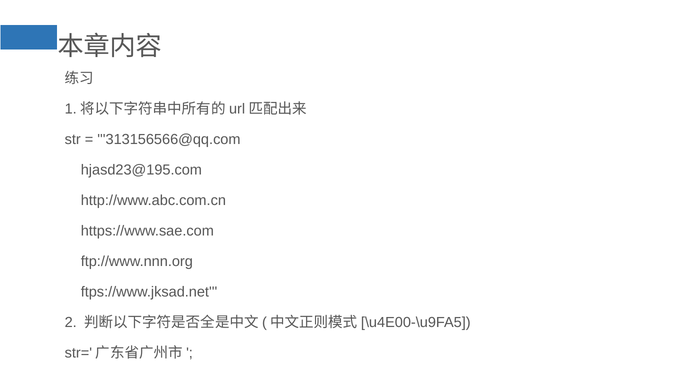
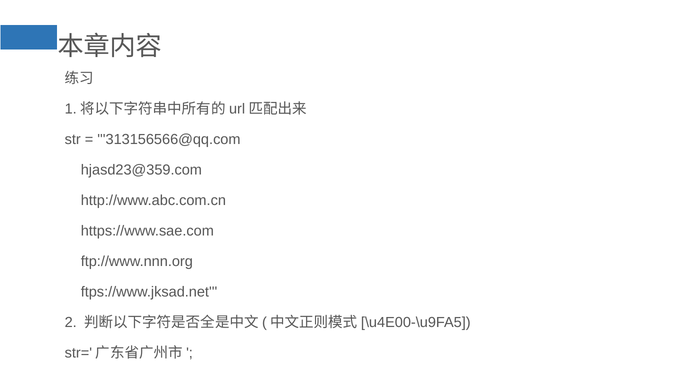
hjasd23@195.com: hjasd23@195.com -> hjasd23@359.com (141, 170)
